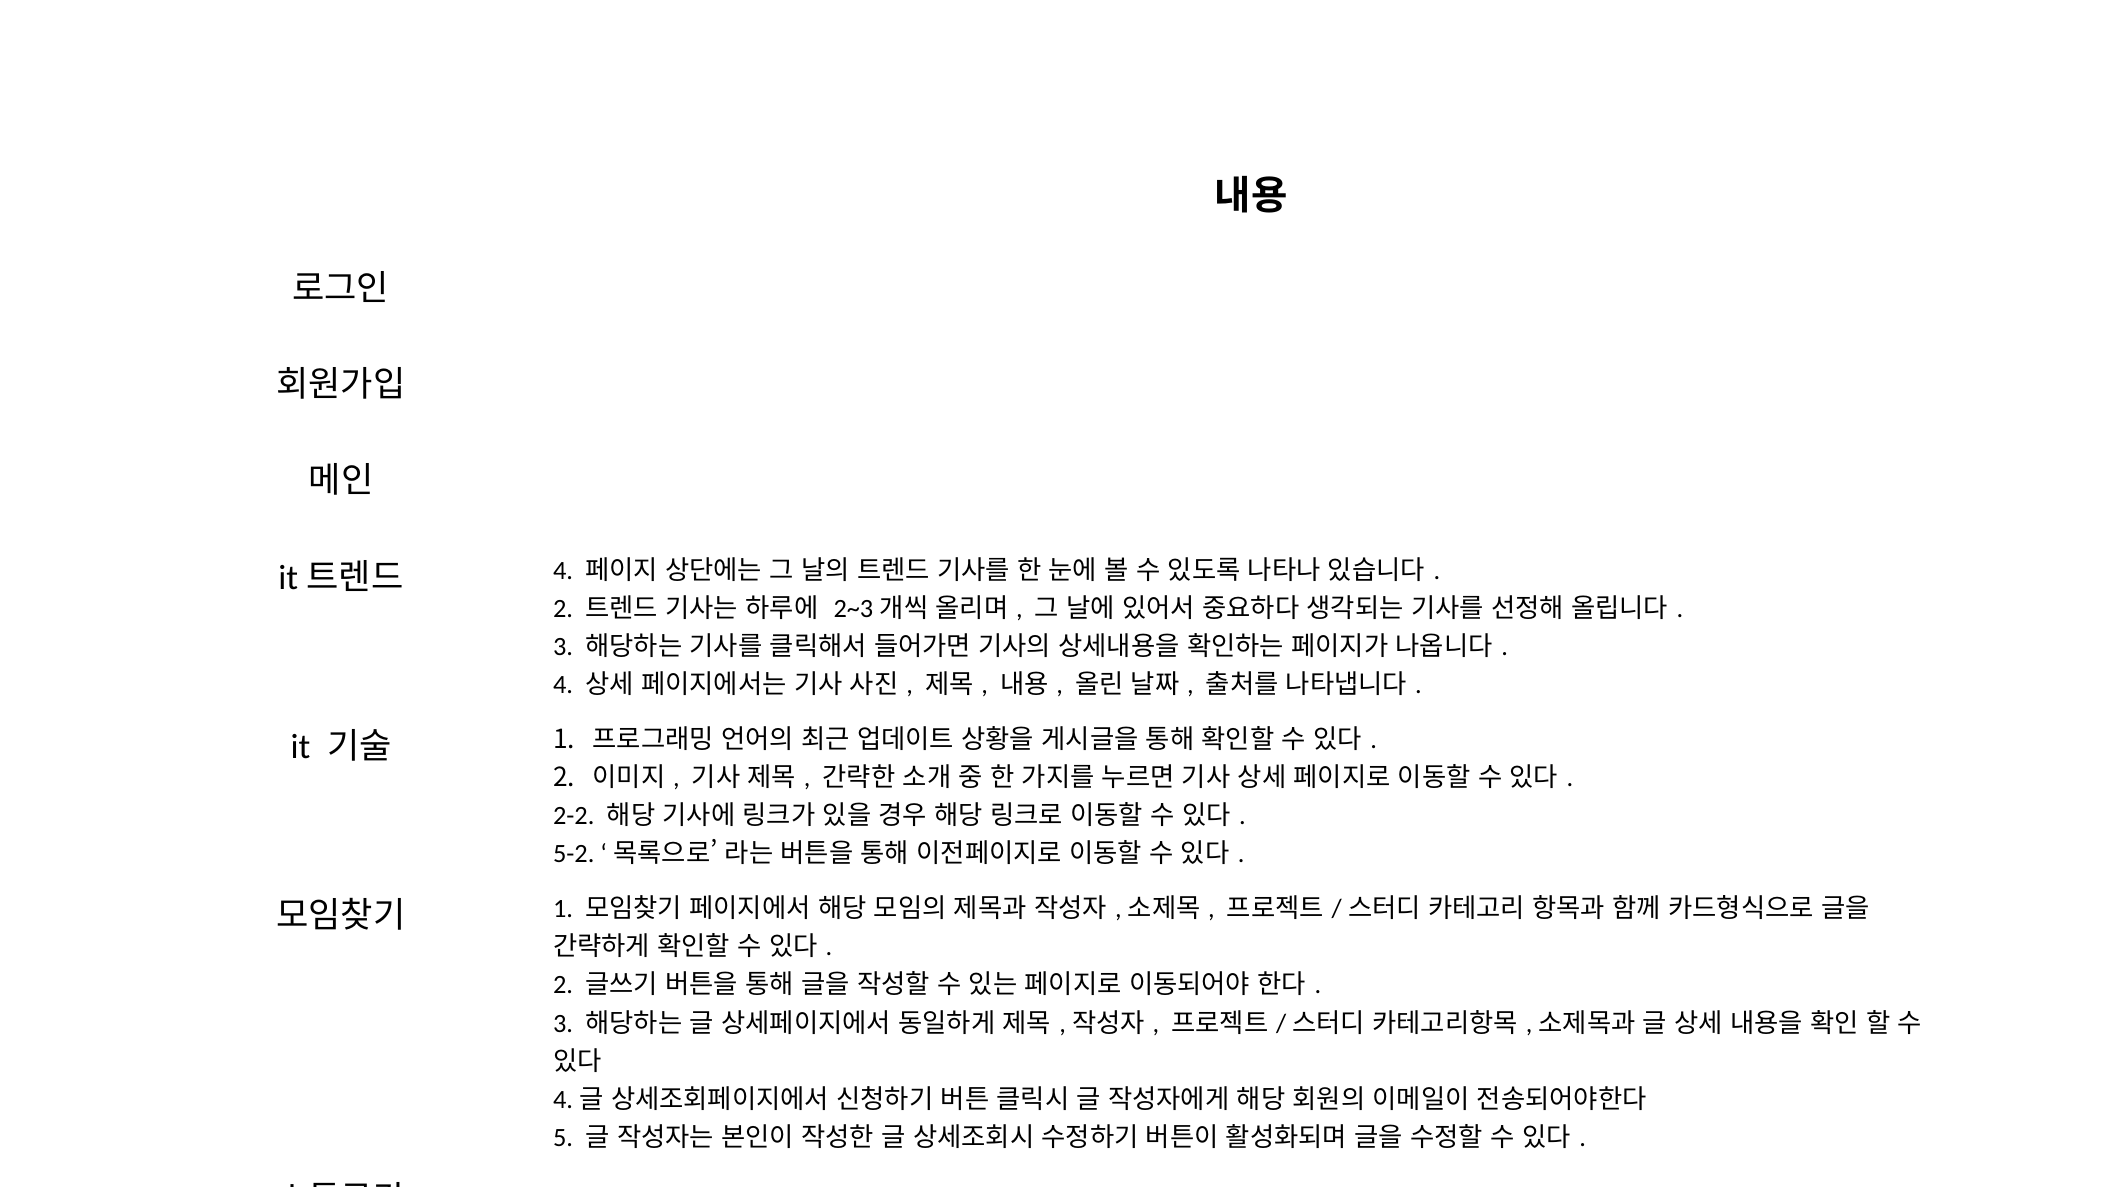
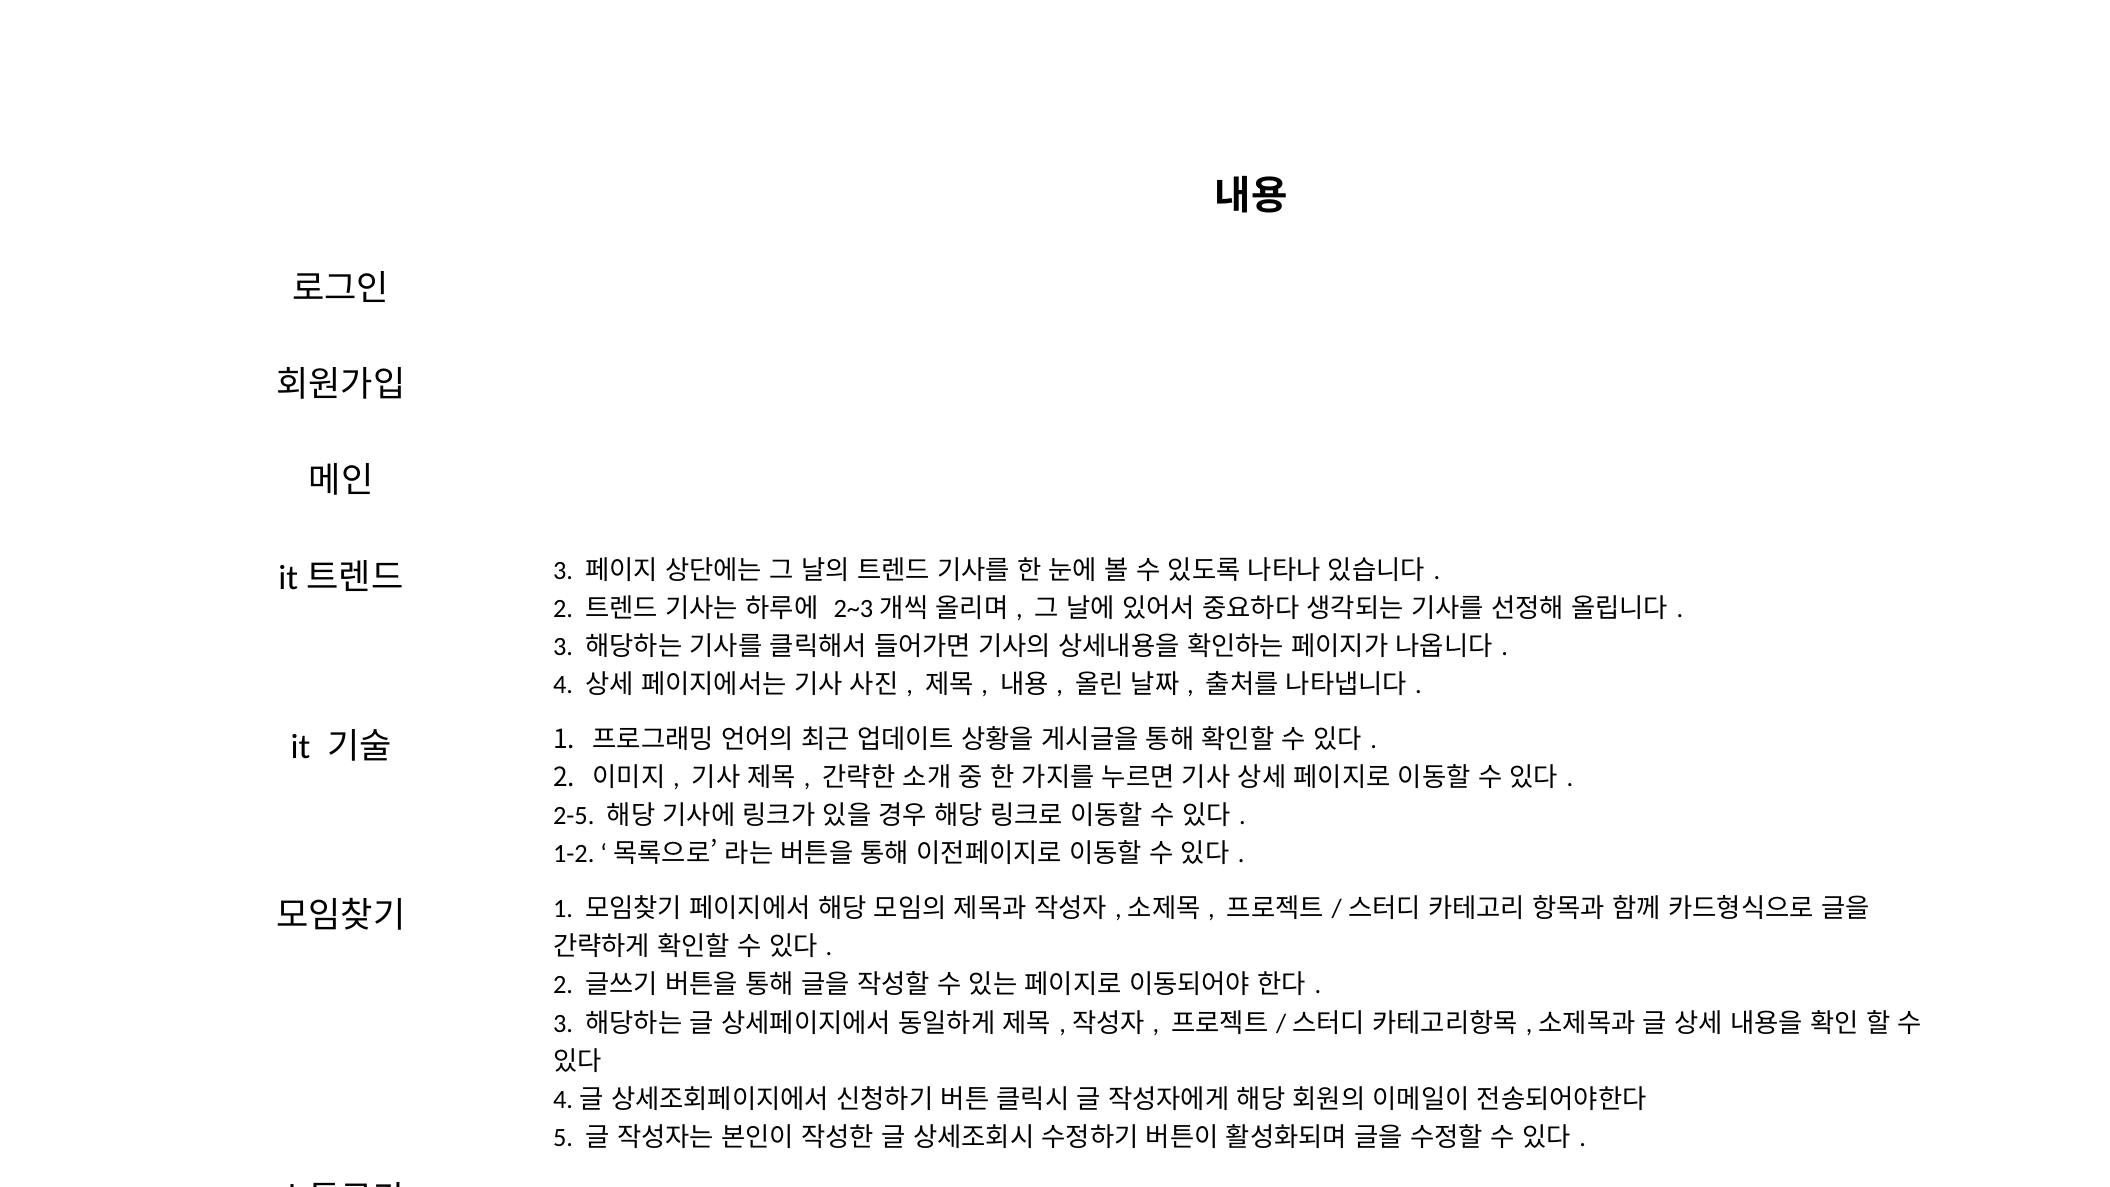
4: 4 -> 3 (563, 570)
2-2: 2-2 -> 2-5 (574, 816)
5-2: 5-2 -> 1-2 (574, 854)
